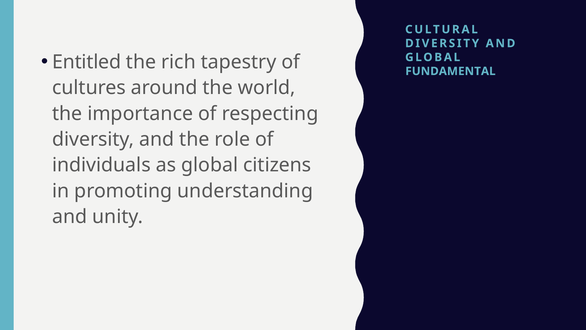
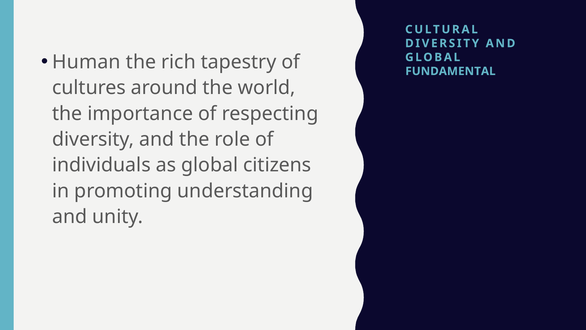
Entitled: Entitled -> Human (86, 62)
